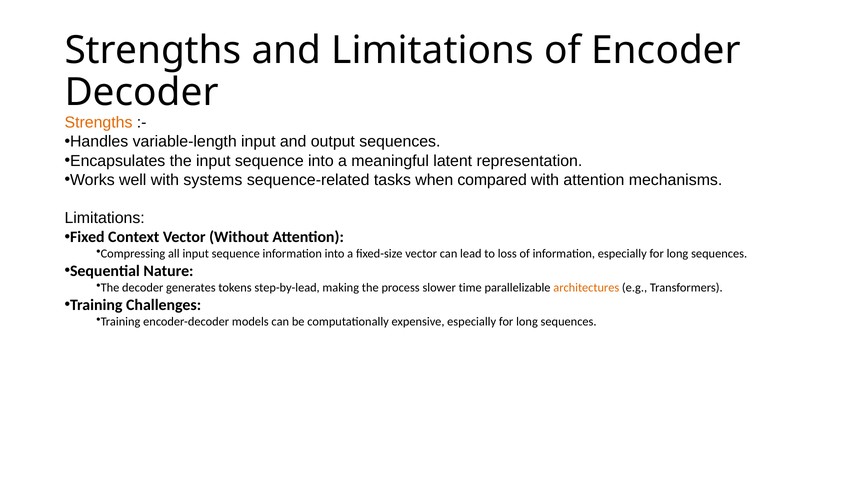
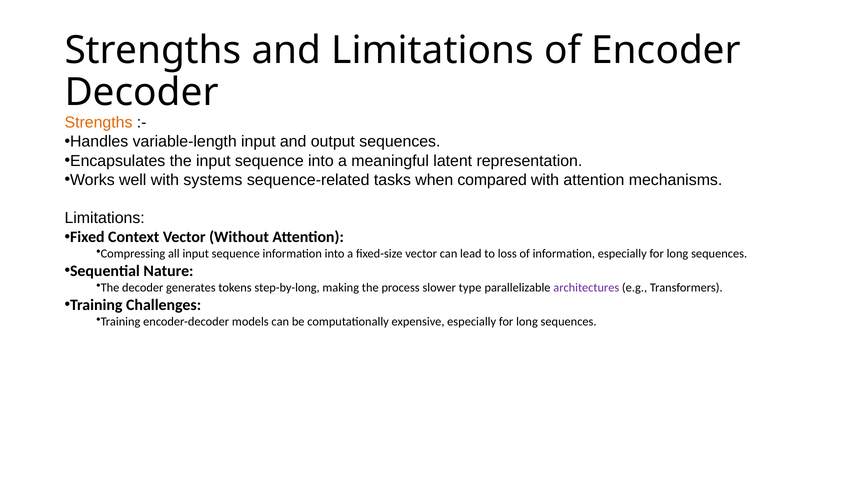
step-by-lead: step-by-lead -> step-by-long (287, 287)
time: time -> type (470, 287)
architectures colour: orange -> purple (586, 287)
